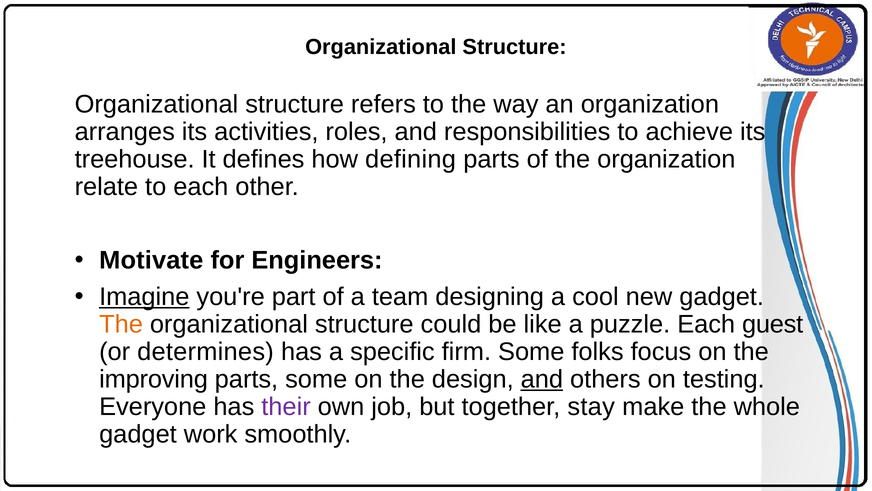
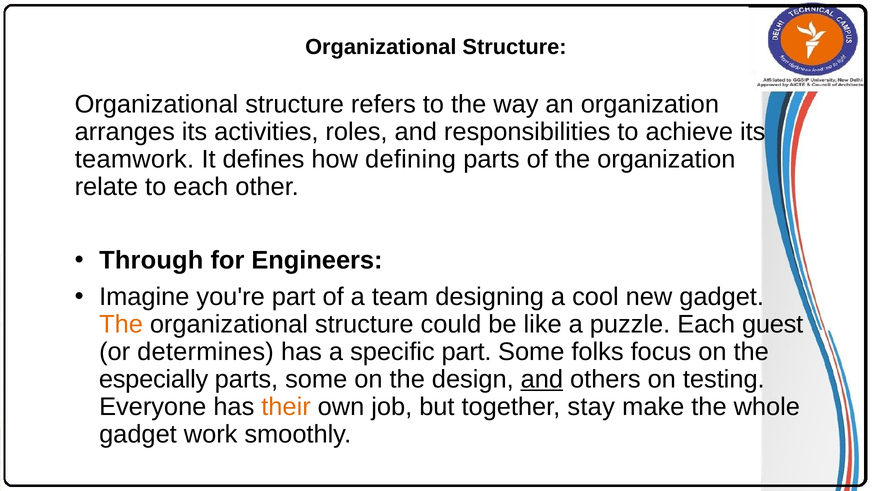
treehouse: treehouse -> teamwork (134, 159)
Motivate: Motivate -> Through (151, 260)
Imagine underline: present -> none (144, 296)
specific firm: firm -> part (467, 351)
improving: improving -> especially (154, 379)
their colour: purple -> orange (286, 406)
